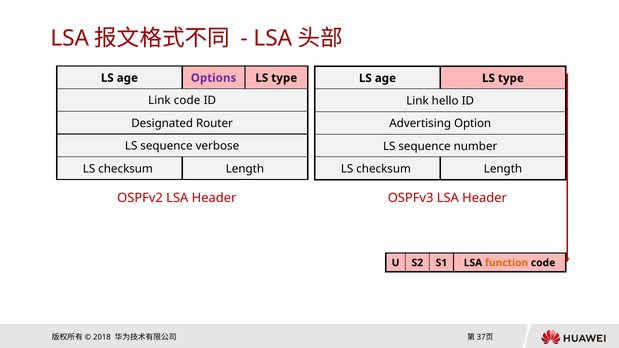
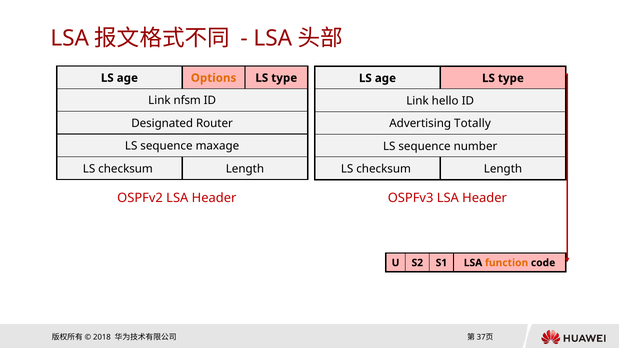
Options colour: purple -> orange (214, 78)
Link code: code -> nfsm (187, 101)
Option: Option -> Totally (472, 124)
verbose: verbose -> maxage (217, 146)
